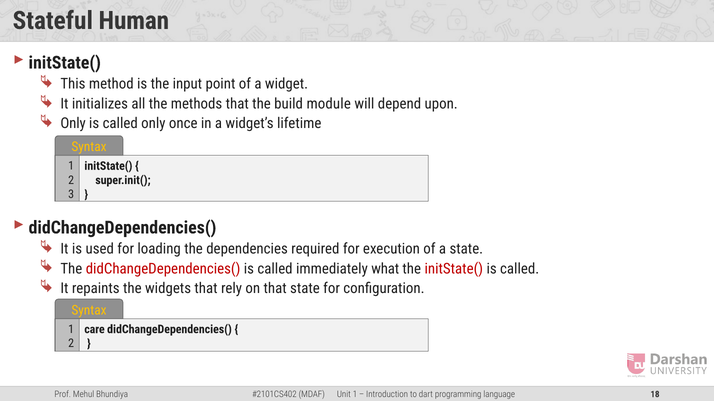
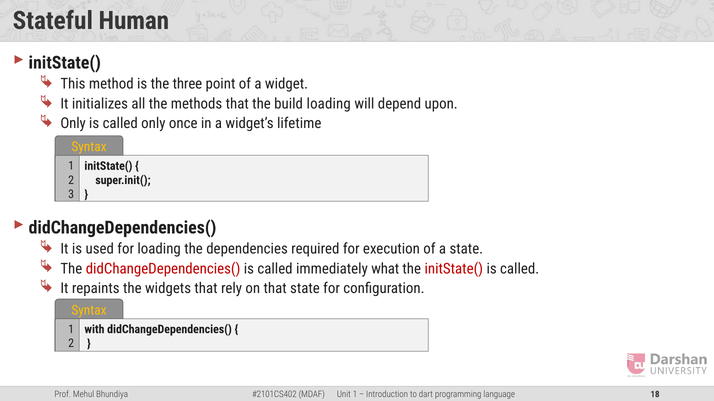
input: input -> three (187, 84)
build module: module -> loading (329, 104)
care: care -> with (94, 330)
